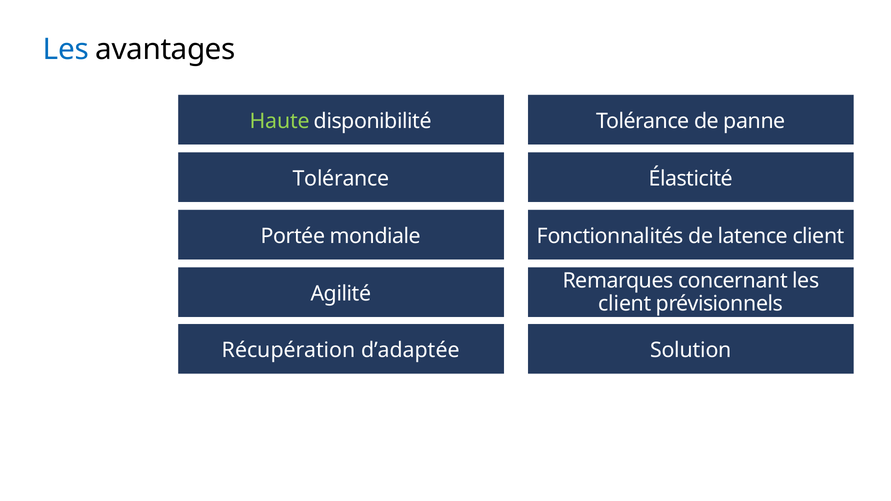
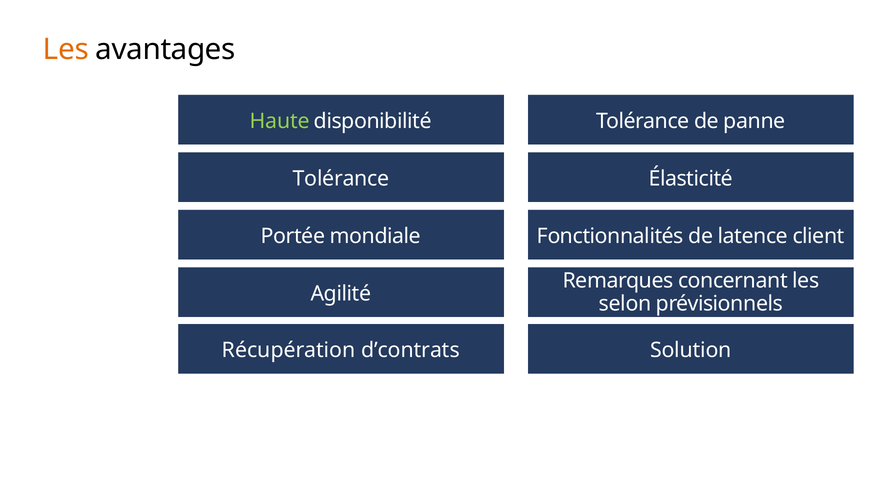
Les colour: blue -> orange (66, 49)
client: client -> selon (625, 304)
d’adaptée: d’adaptée -> d’contrats (410, 350)
